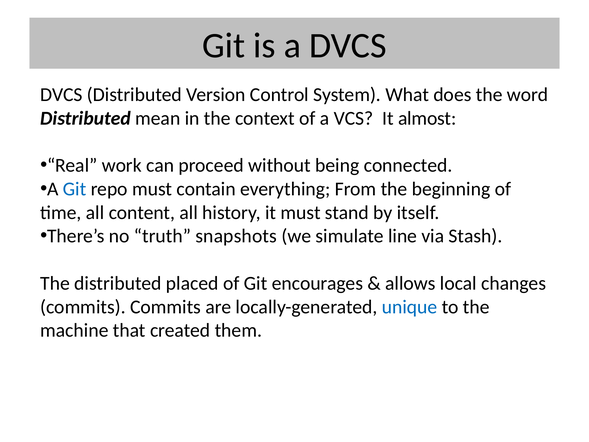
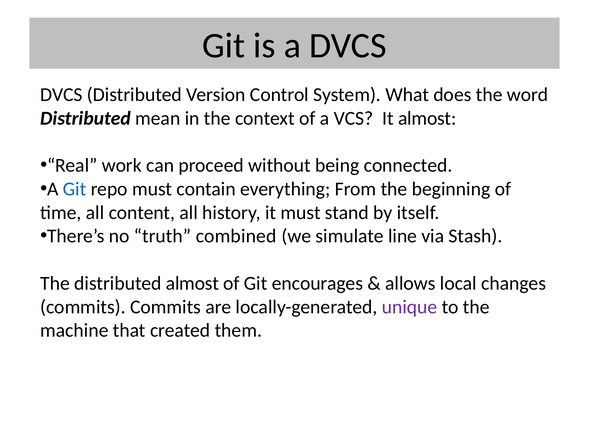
snapshots: snapshots -> combined (236, 236)
distributed placed: placed -> almost (192, 283)
unique colour: blue -> purple (410, 307)
